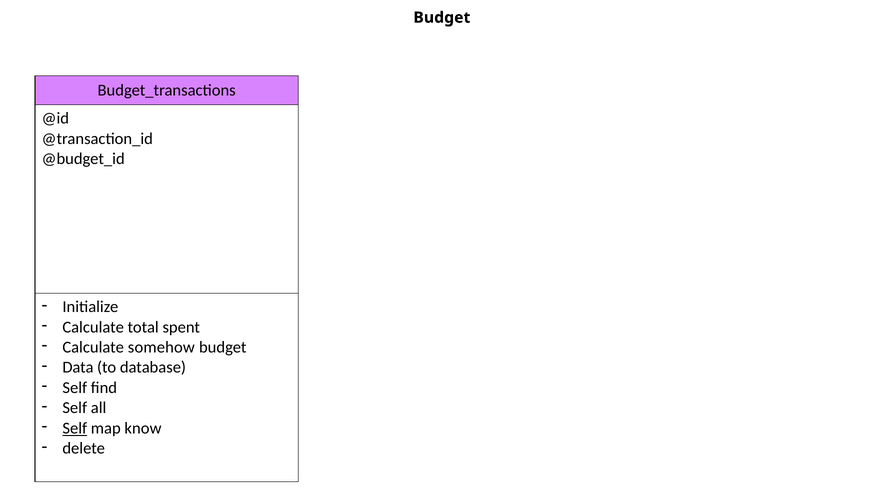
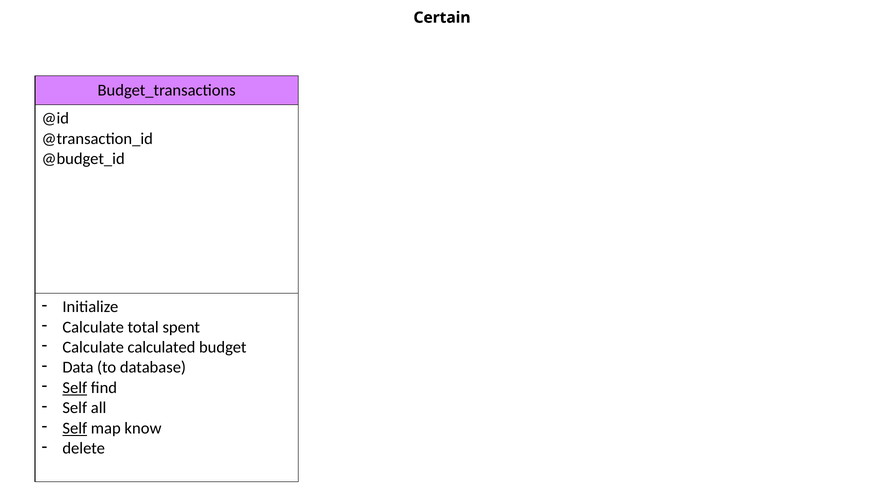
Budget: Budget -> Certain (442, 18)
somehow: somehow -> calculated (161, 347)
Self underline: none -> present (75, 388)
